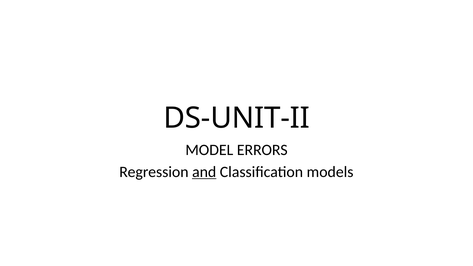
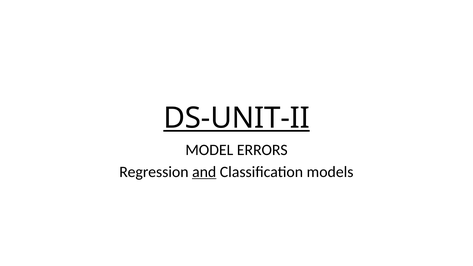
DS-UNIT-II underline: none -> present (237, 118)
